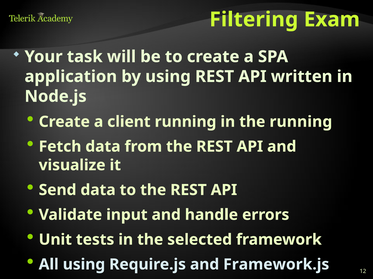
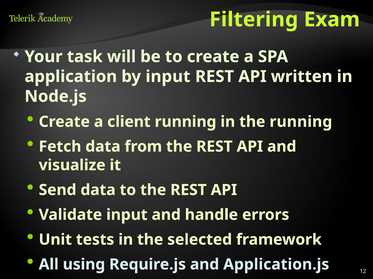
by using: using -> input (168, 77)
Framework.js: Framework.js -> Application.js (276, 265)
